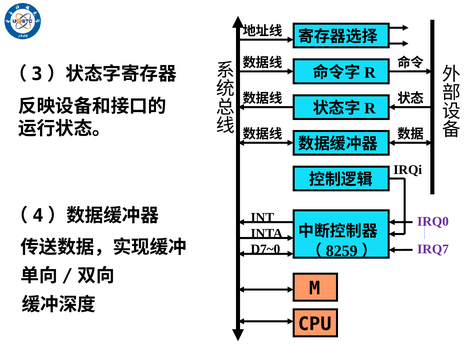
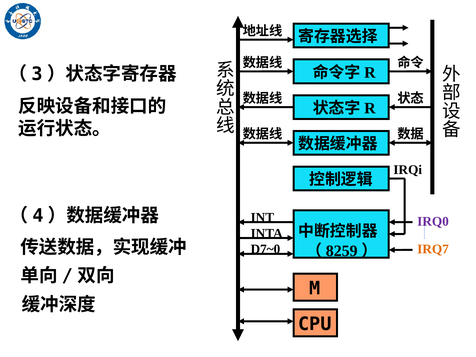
IRQ7 colour: purple -> orange (433, 249)
